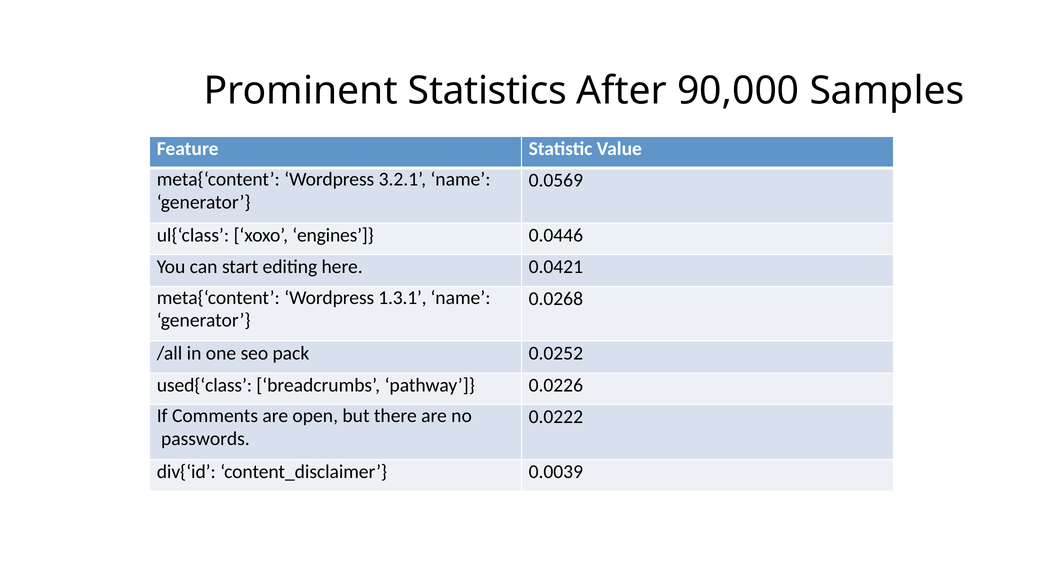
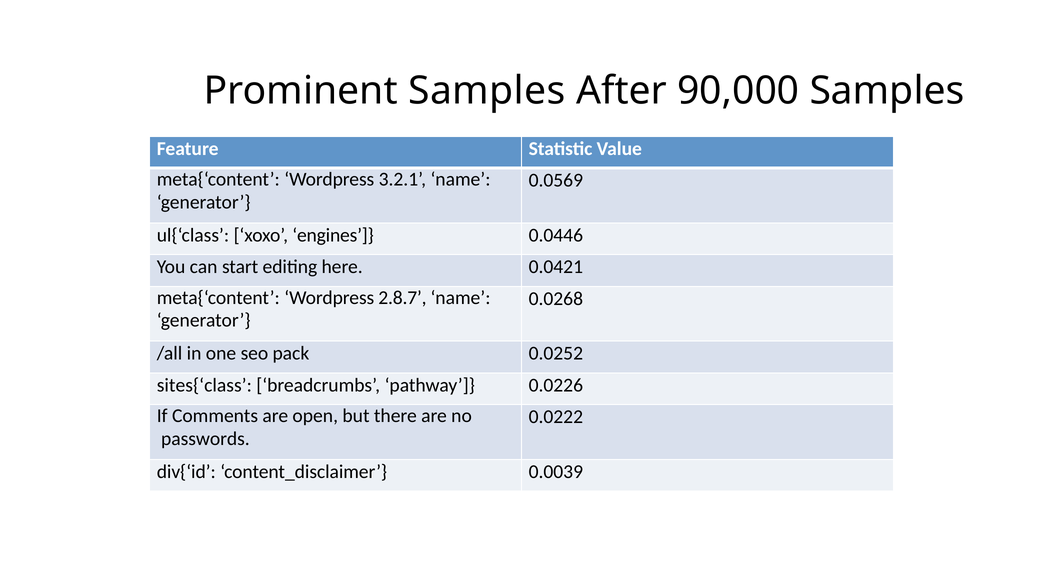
Prominent Statistics: Statistics -> Samples (487, 91)
1.3.1: 1.3.1 -> 2.8.7 (402, 298)
used{‘class: used{‘class -> sites{‘class (204, 385)
